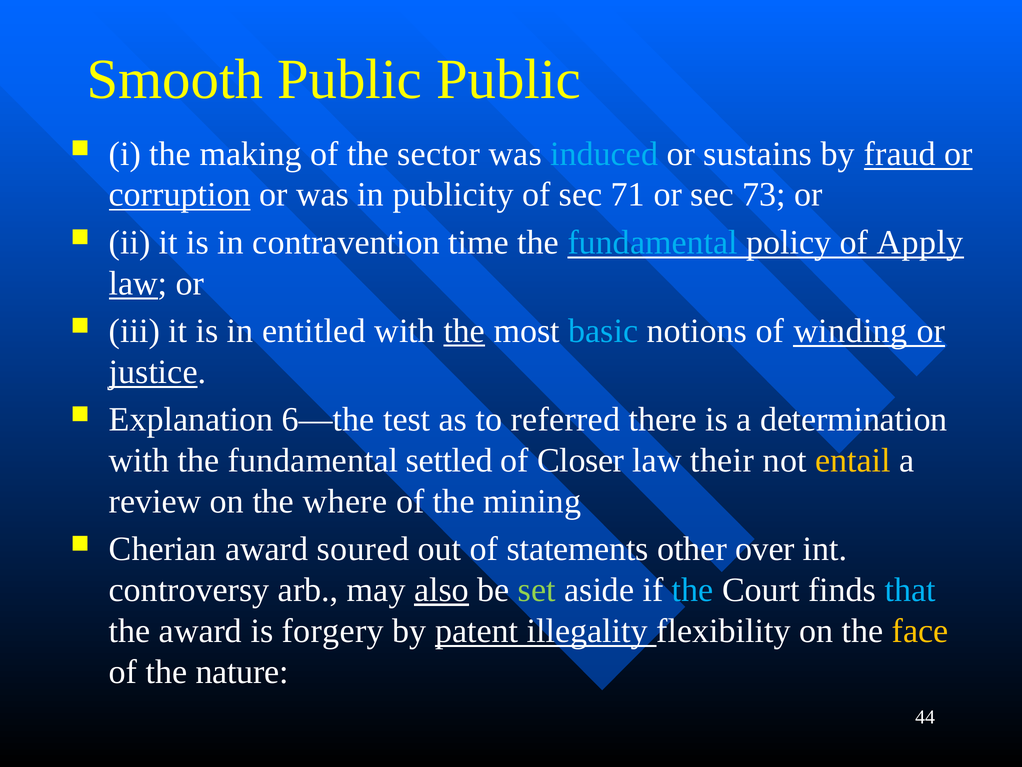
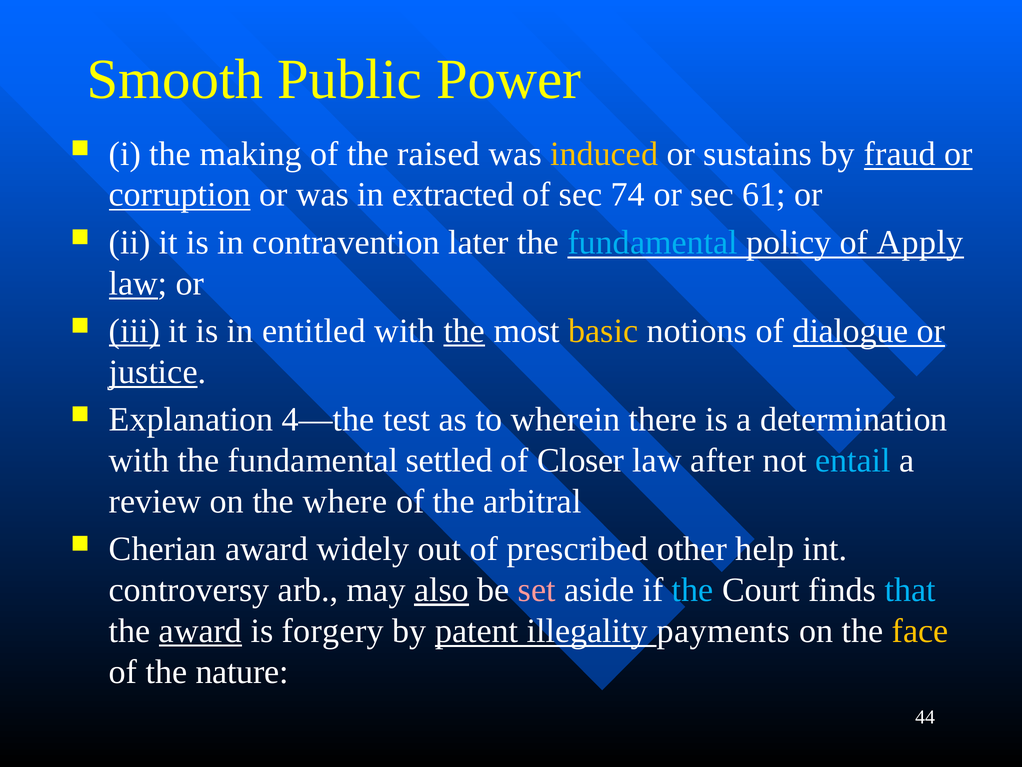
Public Public: Public -> Power (509, 80)
sector: sector -> raised (439, 154)
induced colour: light blue -> yellow (604, 154)
publicity: publicity -> extracted (453, 195)
71: 71 -> 74 (628, 195)
73: 73 -> 61 (764, 195)
time: time -> later (478, 242)
iii underline: none -> present (134, 331)
basic colour: light blue -> yellow (603, 331)
winding: winding -> dialogue (851, 331)
6—the: 6—the -> 4—the (328, 419)
referred: referred -> wherein (565, 419)
their: their -> after (722, 460)
entail colour: yellow -> light blue (853, 460)
mining: mining -> arbitral (532, 501)
soured: soured -> widely (363, 549)
statements: statements -> prescribed (578, 549)
over: over -> help (765, 549)
set colour: light green -> pink (537, 590)
award underline: none -> present (200, 631)
flexibility: flexibility -> payments (723, 631)
